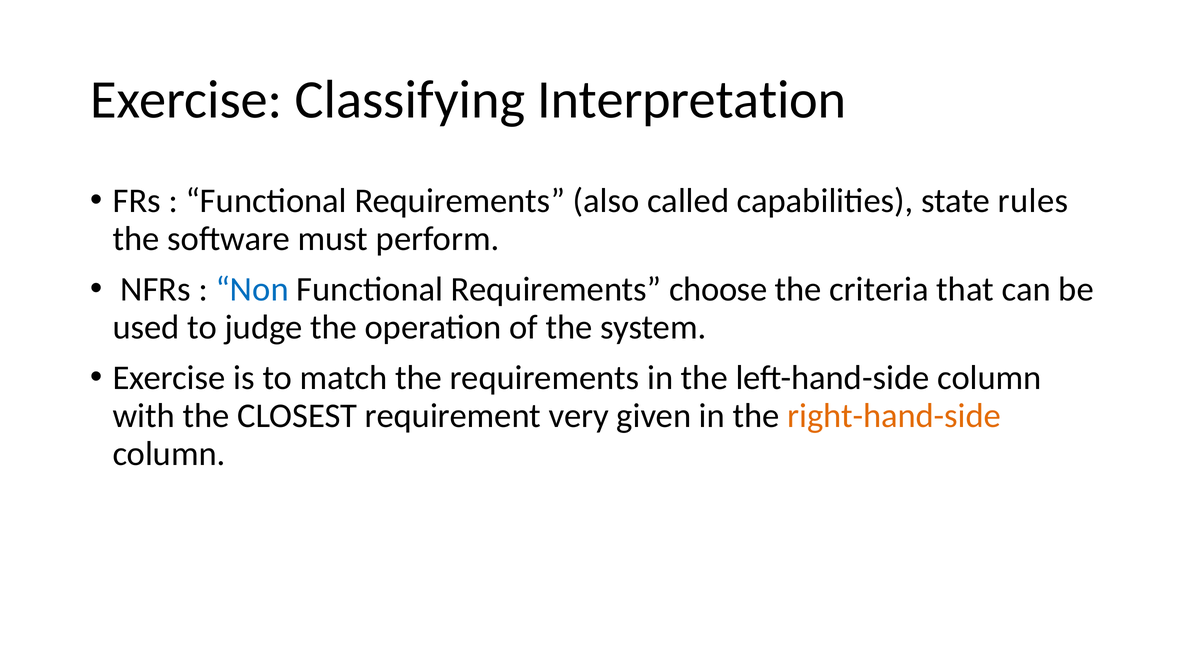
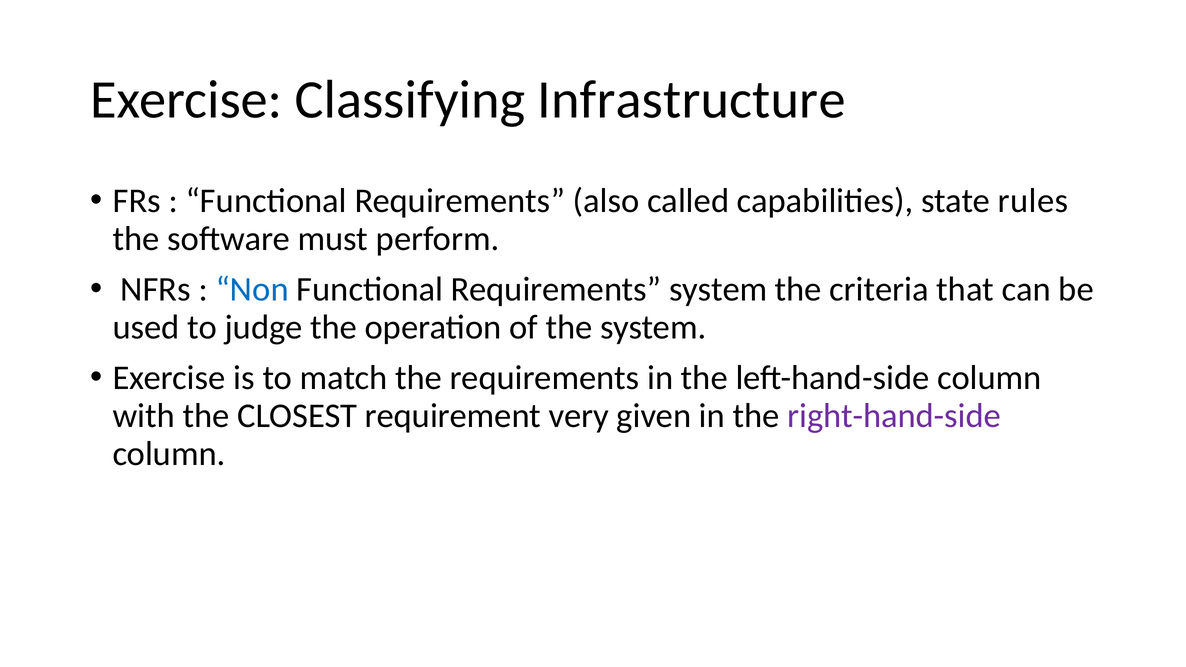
Interpretation: Interpretation -> Infrastructure (692, 100)
Requirements choose: choose -> system (718, 289)
right-hand-side colour: orange -> purple (894, 416)
